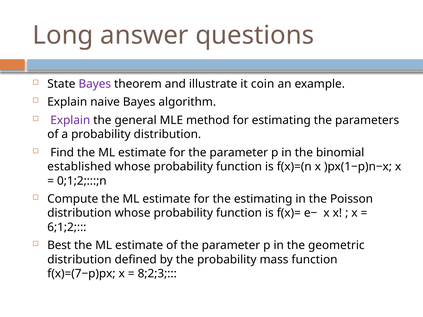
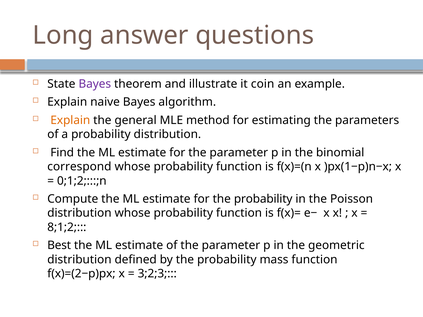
Explain colour: purple -> orange (70, 120)
established: established -> correspond (79, 167)
for the estimating: estimating -> probability (263, 199)
6;1;2: 6;1;2 -> 8;1;2 (67, 227)
f(x)=(7−p)px: f(x)=(7−p)px -> f(x)=(2−p)px (81, 274)
8;2;3: 8;2;3 -> 3;2;3 (157, 274)
